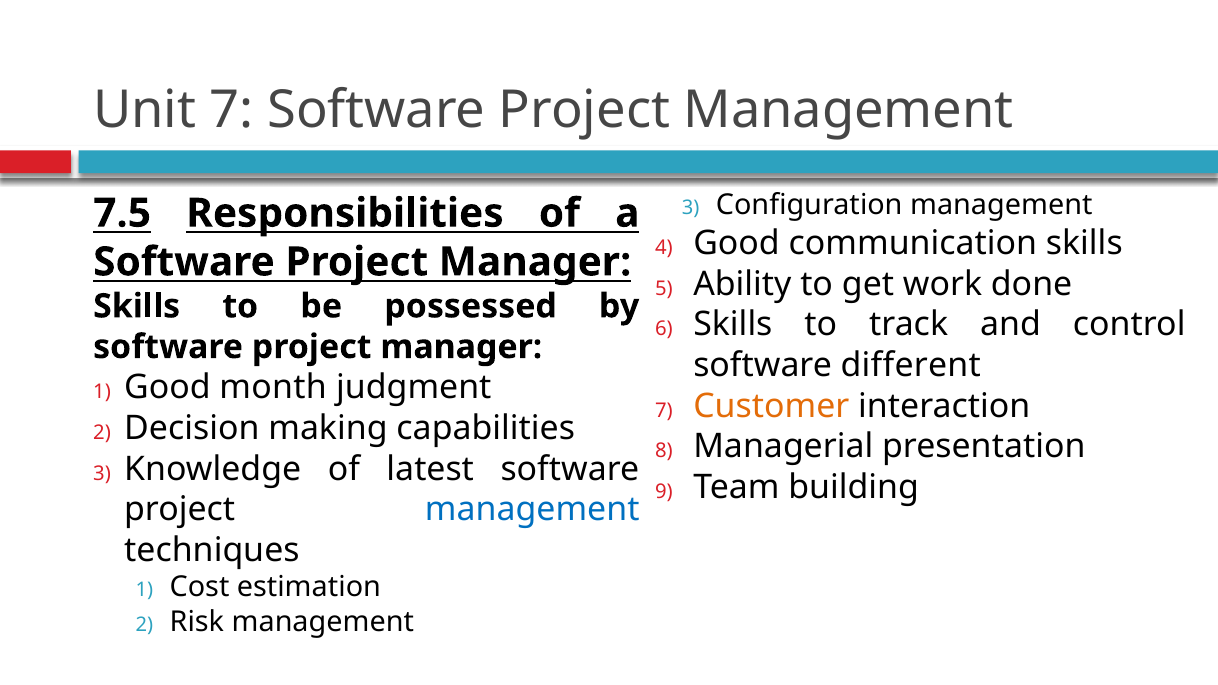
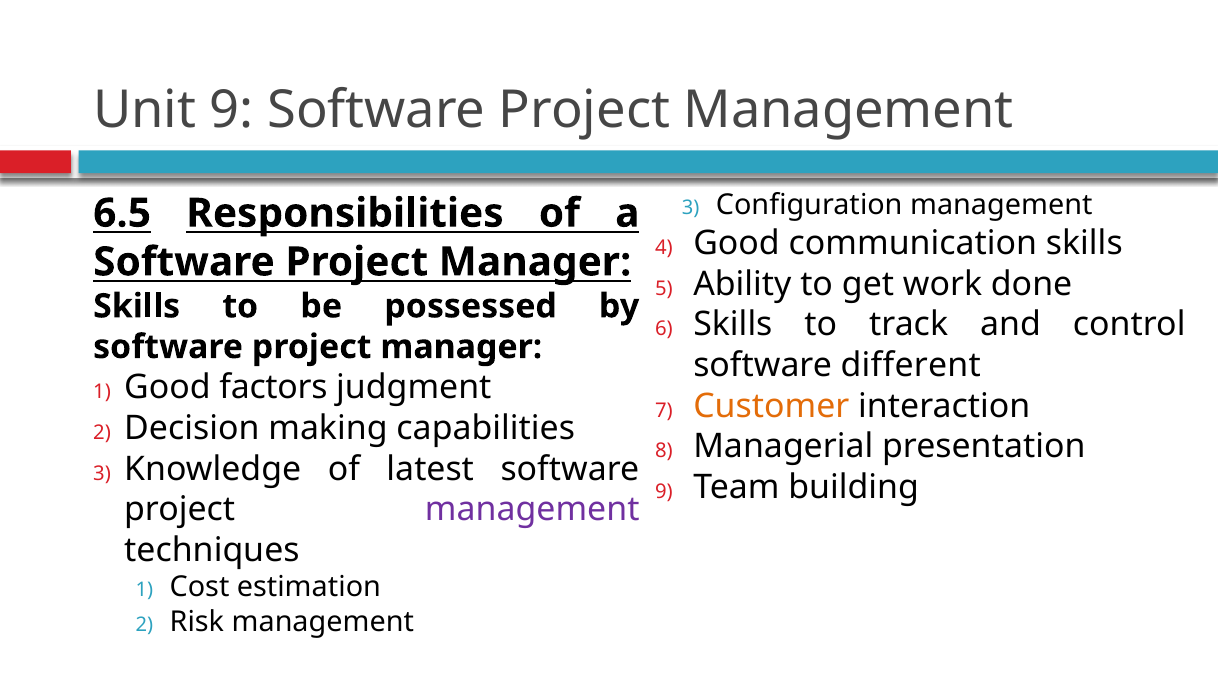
Unit 7: 7 -> 9 (232, 110)
7.5: 7.5 -> 6.5 (122, 213)
month: month -> factors (273, 388)
management colour: blue -> purple (532, 510)
